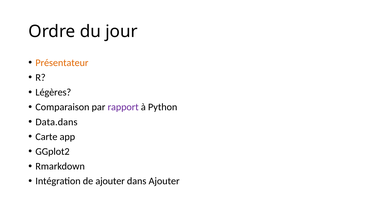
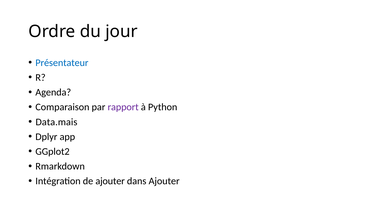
Présentateur colour: orange -> blue (62, 63)
Légères: Légères -> Agenda (53, 92)
Data.dans: Data.dans -> Data.mais (56, 122)
Carte: Carte -> Dplyr (46, 137)
